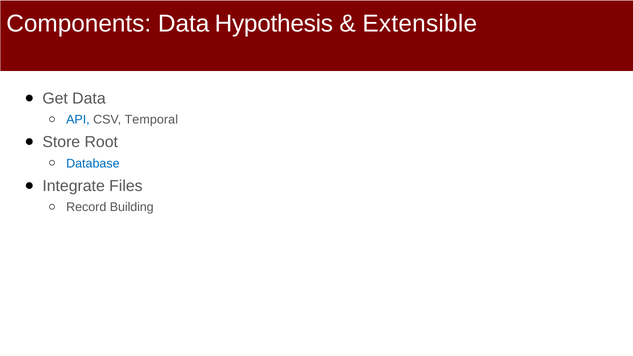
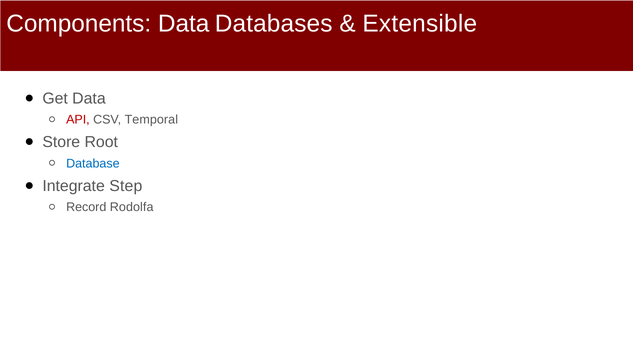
Hypothesis: Hypothesis -> Databases (274, 24)
API colour: blue -> red (78, 120)
Files: Files -> Step (126, 186)
Building: Building -> Rodolfa (132, 207)
